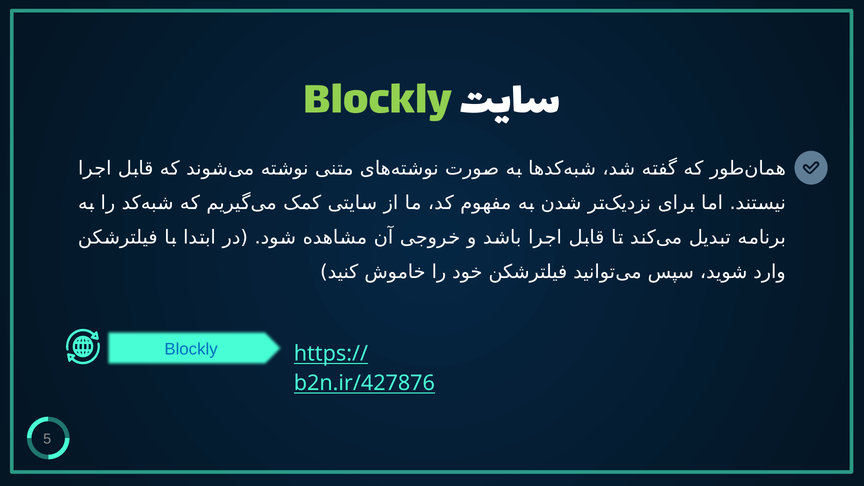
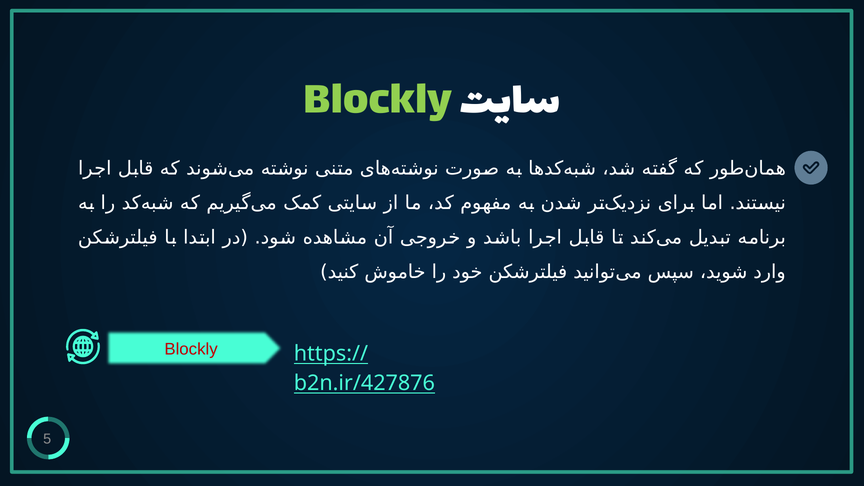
Blockly colour: blue -> red (191, 349)
